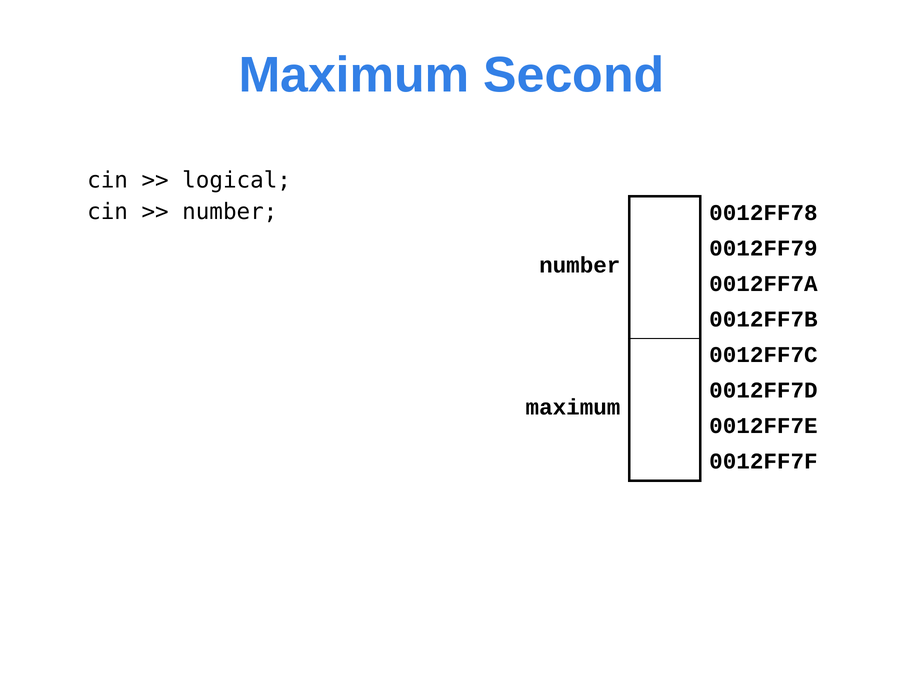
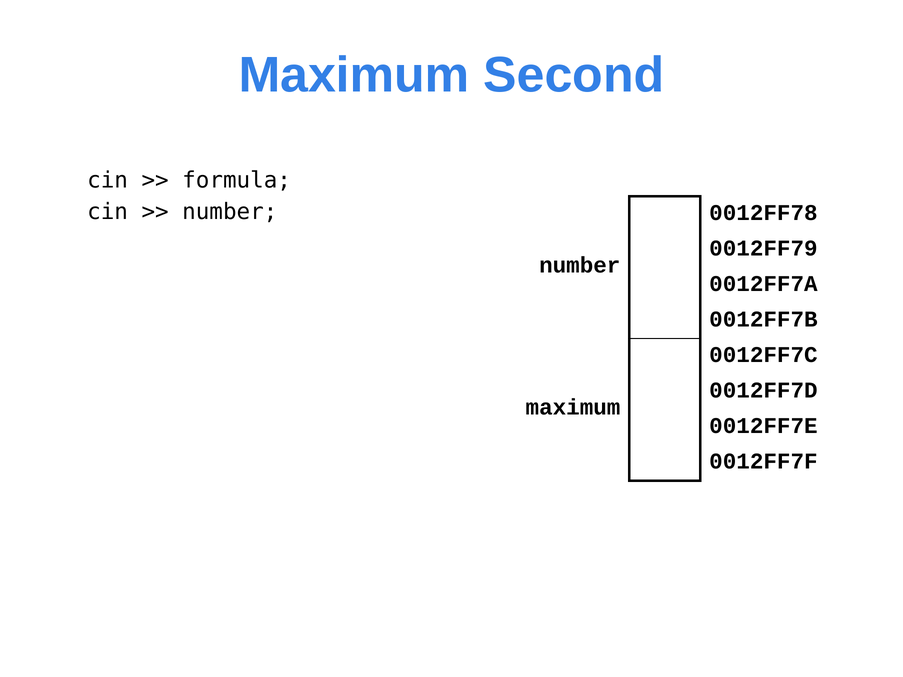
logical: logical -> formula (237, 180)
